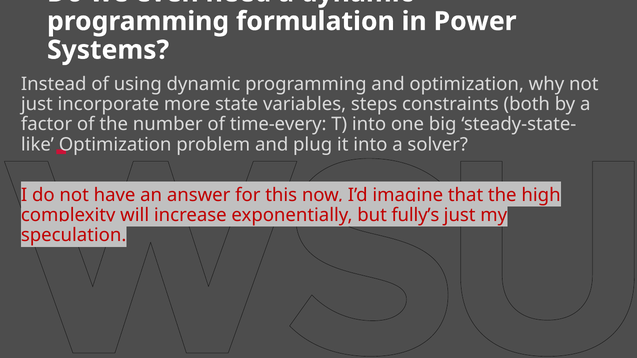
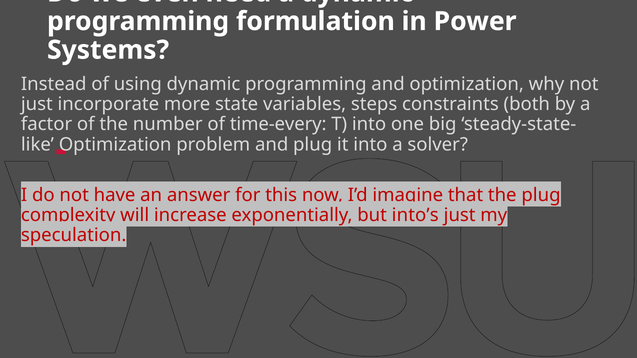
high: high -> plug (541, 195)
fully’s: fully’s -> into’s (415, 215)
